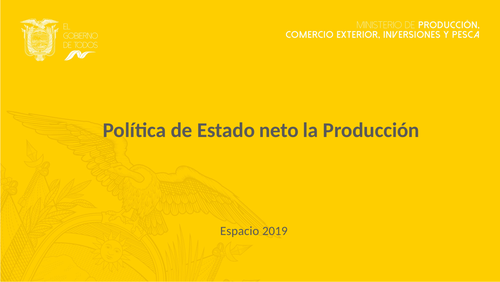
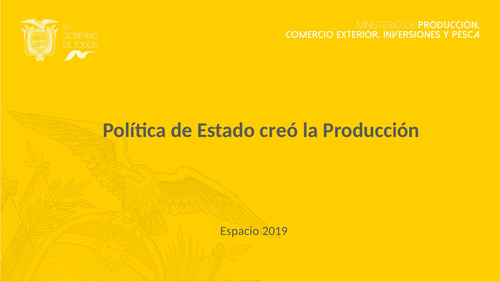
neto: neto -> creó (279, 130)
